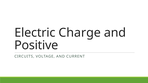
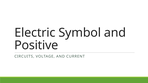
Charge: Charge -> Symbol (80, 33)
